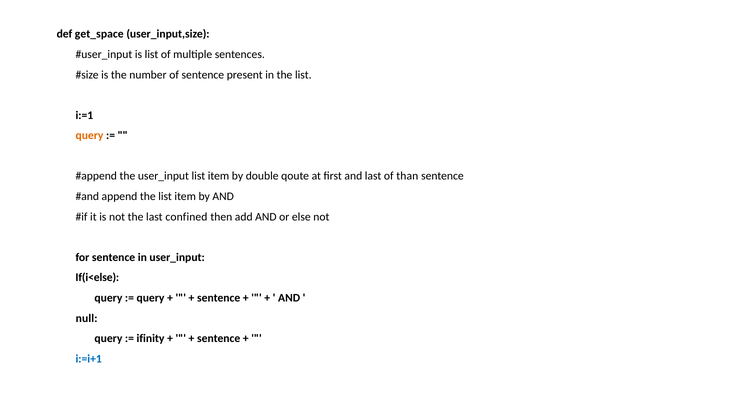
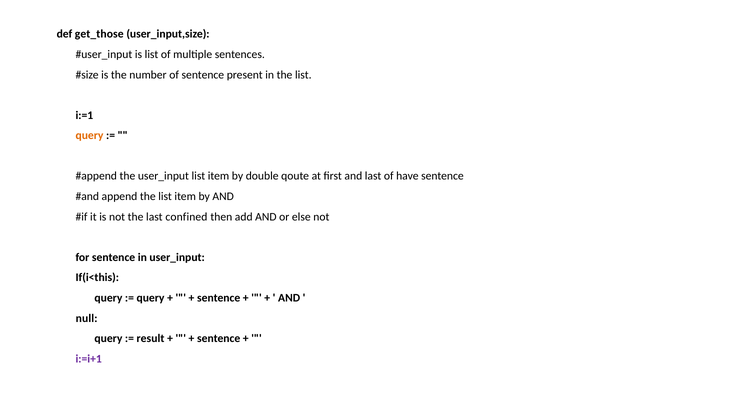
get_space: get_space -> get_those (99, 34)
than: than -> have (407, 176)
If(i<else: If(i<else -> If(i<this (97, 278)
ifinity: ifinity -> result (151, 338)
i:=i+1 colour: blue -> purple (89, 359)
